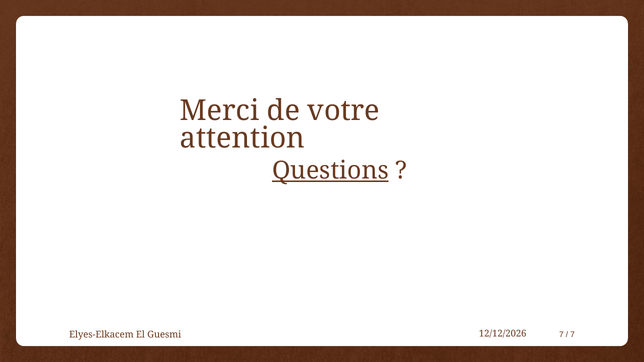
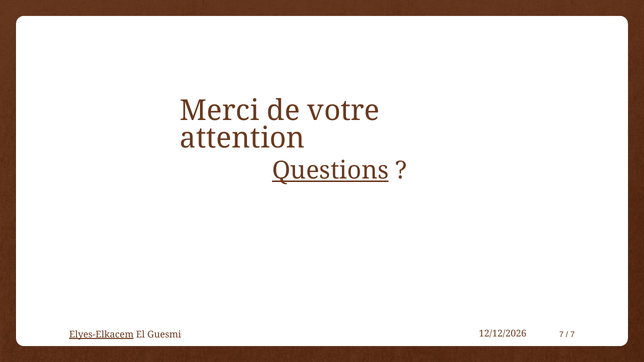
Elyes-Elkacem underline: none -> present (101, 335)
